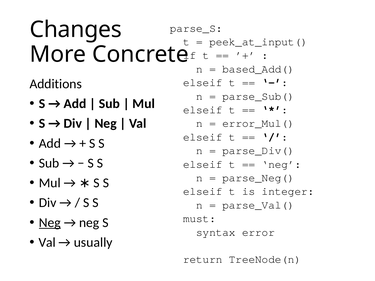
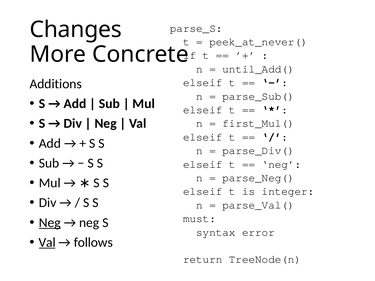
peek_at_input(: peek_at_input( -> peek_at_never( (258, 42)
based_Add(: based_Add( -> until_Add( (258, 69)
error_Mul(: error_Mul( -> first_Mul( (258, 123)
Val underline: none -> present (47, 243)
usually: usually -> follows (93, 243)
